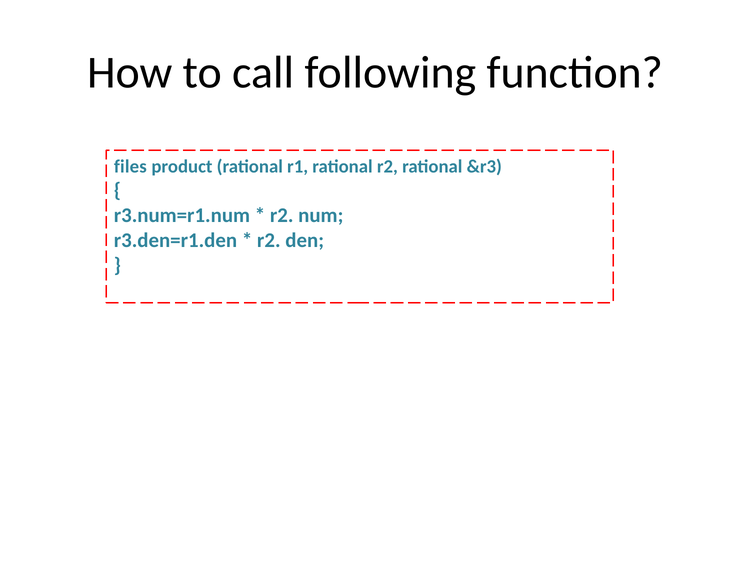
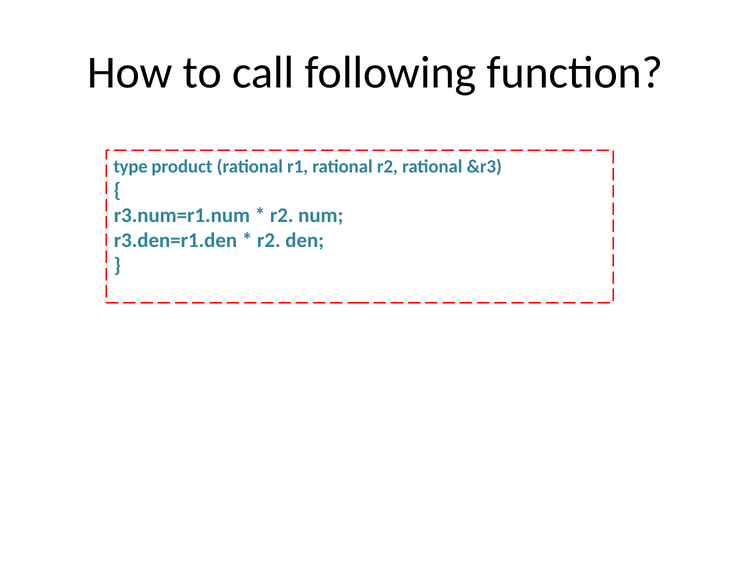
files: files -> type (131, 166)
